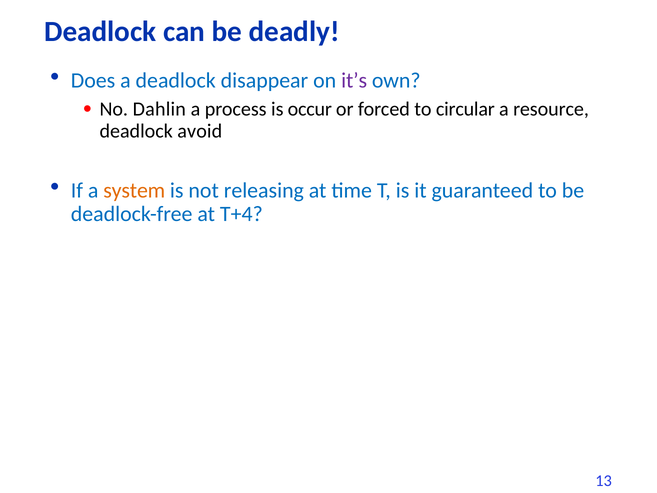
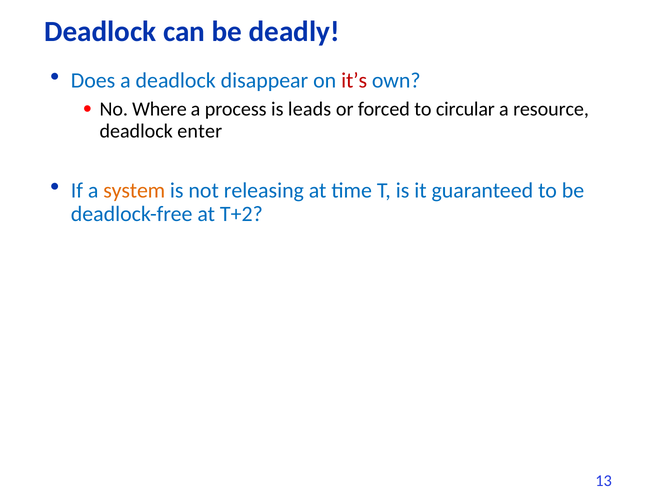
it’s colour: purple -> red (354, 81)
Dahlin: Dahlin -> Where (159, 109)
occur: occur -> leads (310, 109)
avoid: avoid -> enter (200, 131)
T+4: T+4 -> T+2 (241, 214)
